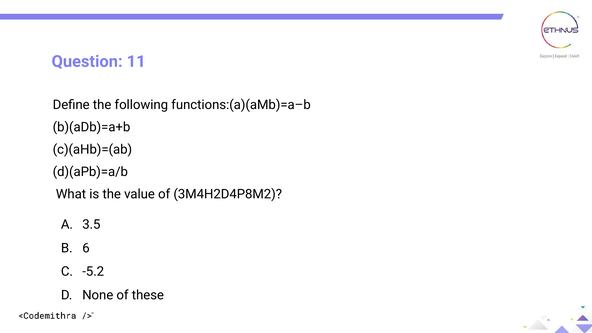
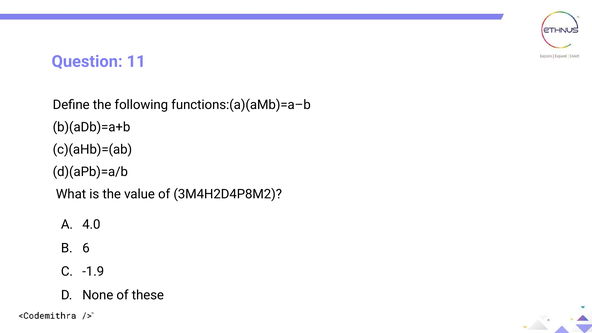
3.5: 3.5 -> 4.0 (91, 224)
-5.2: -5.2 -> -1.9 (93, 272)
